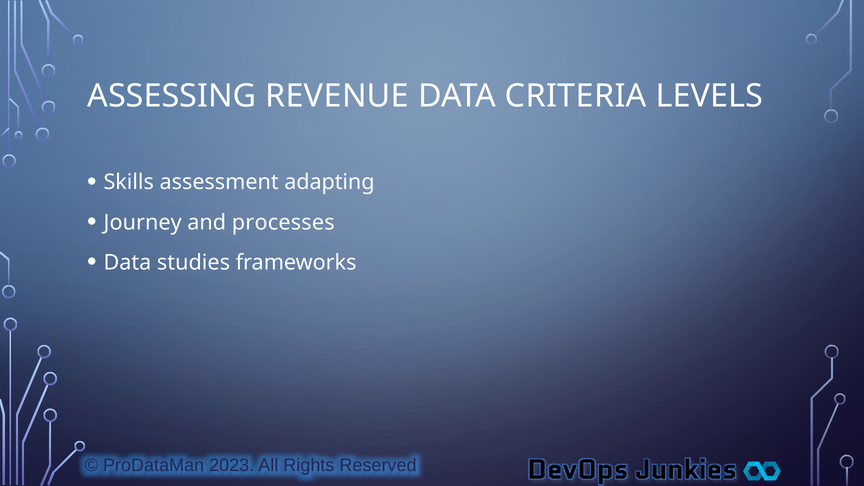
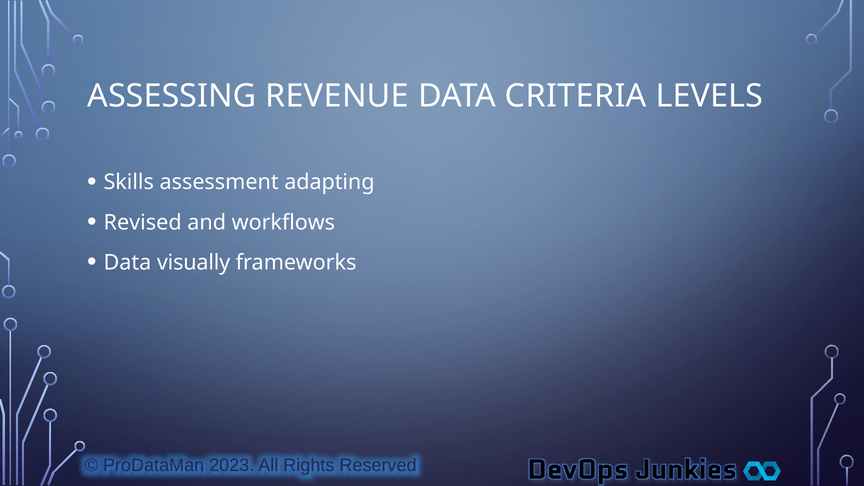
Journey: Journey -> Revised (143, 222)
processes: processes -> workflows (283, 222)
studies: studies -> visually (194, 263)
